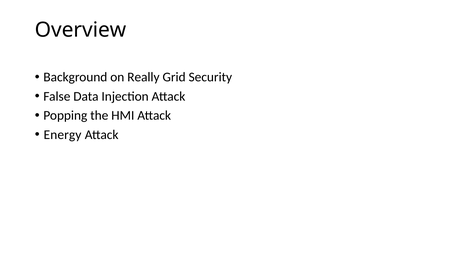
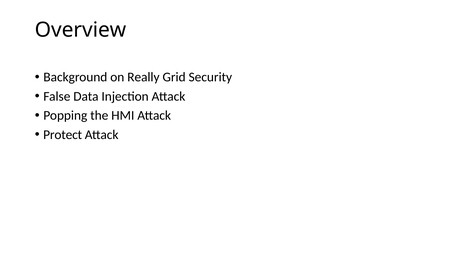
Energy: Energy -> Protect (63, 135)
